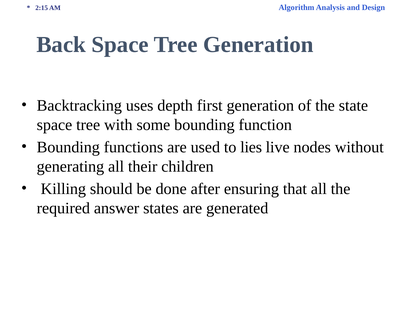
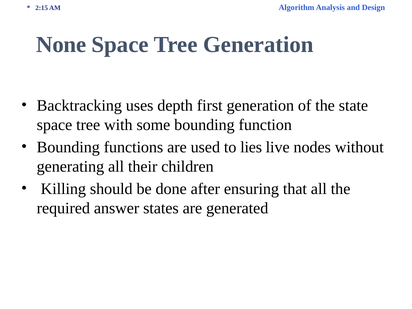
Back: Back -> None (61, 44)
